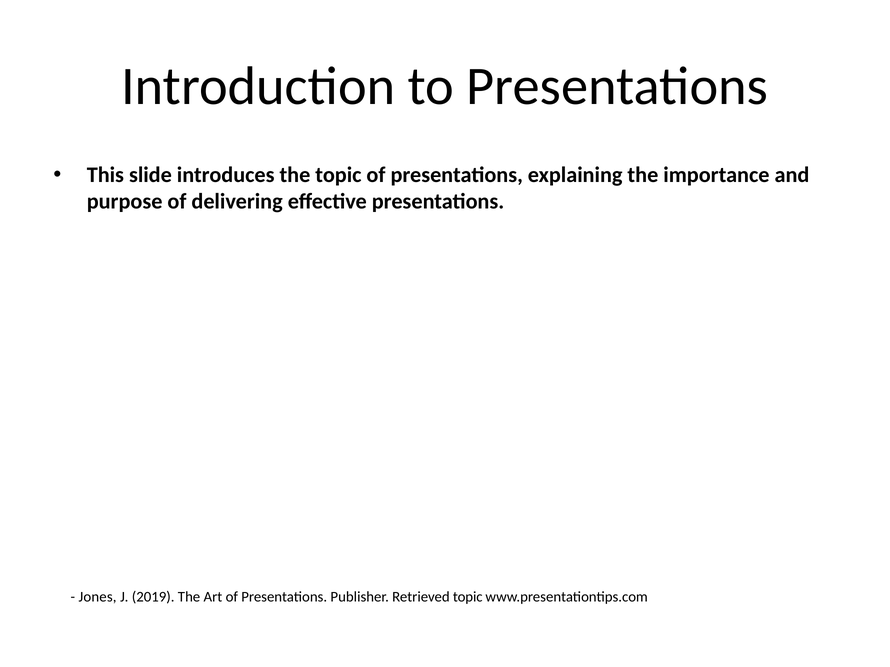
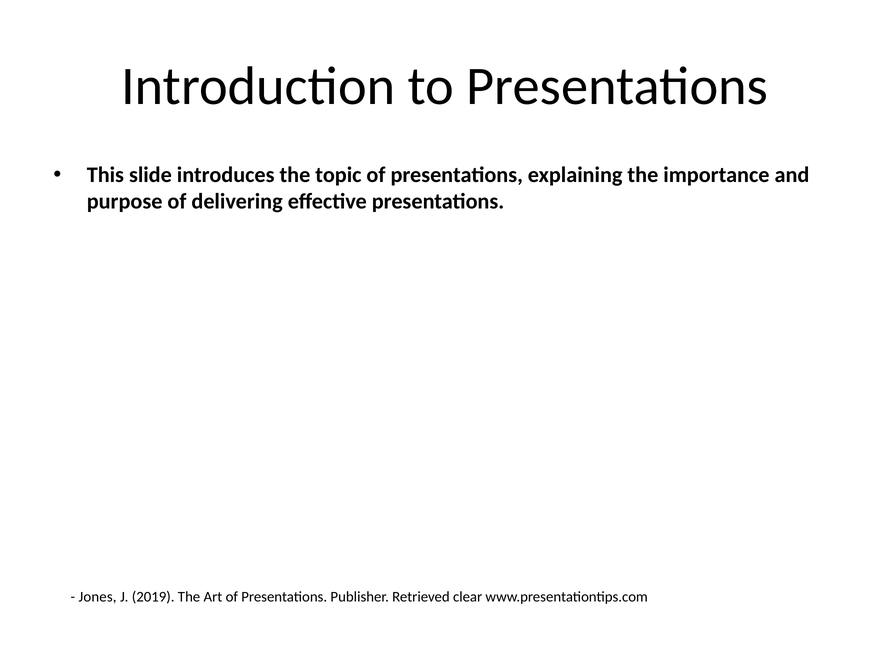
Retrieved topic: topic -> clear (468, 597)
